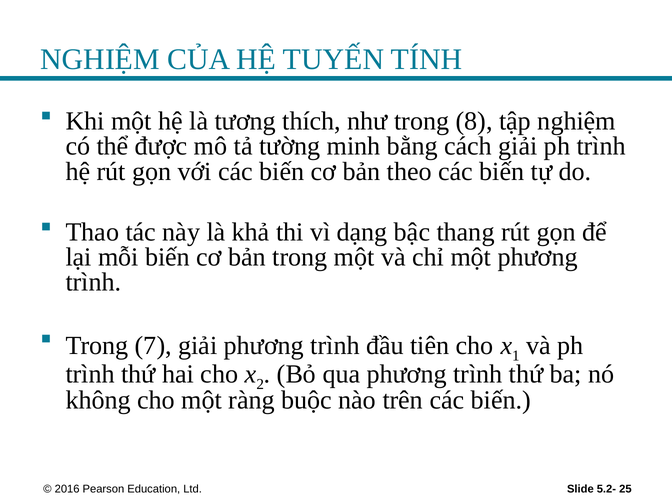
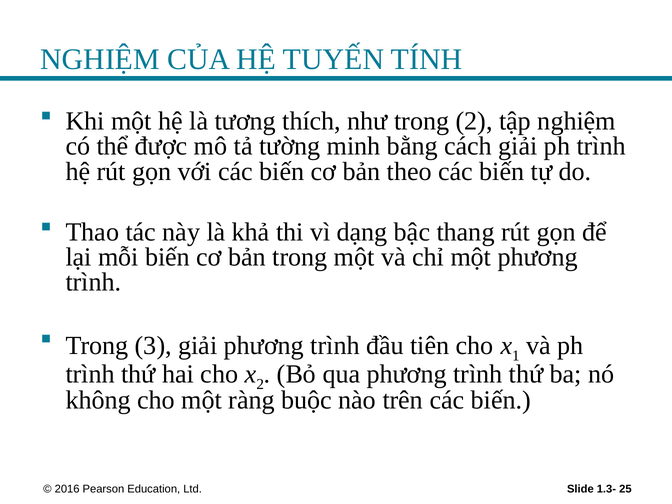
trong 8: 8 -> 2 (474, 121)
7: 7 -> 3 (153, 346)
5.2-: 5.2- -> 1.3- (606, 489)
